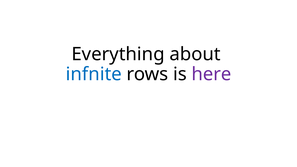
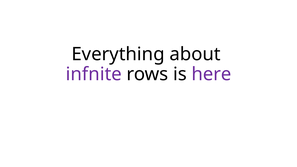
infnite colour: blue -> purple (94, 74)
